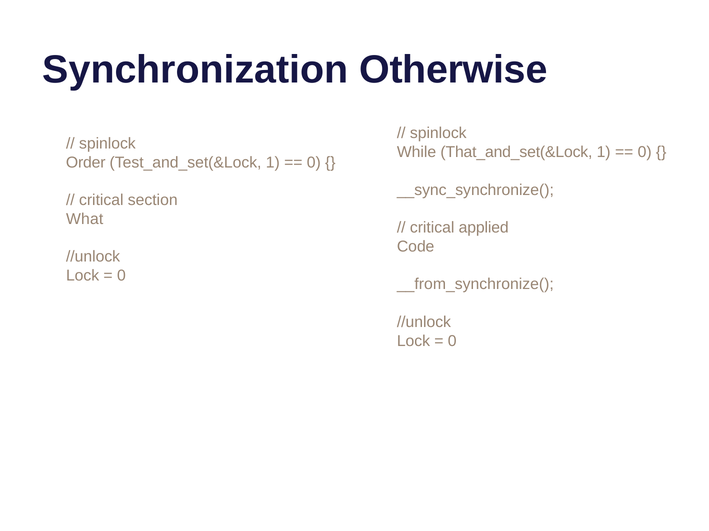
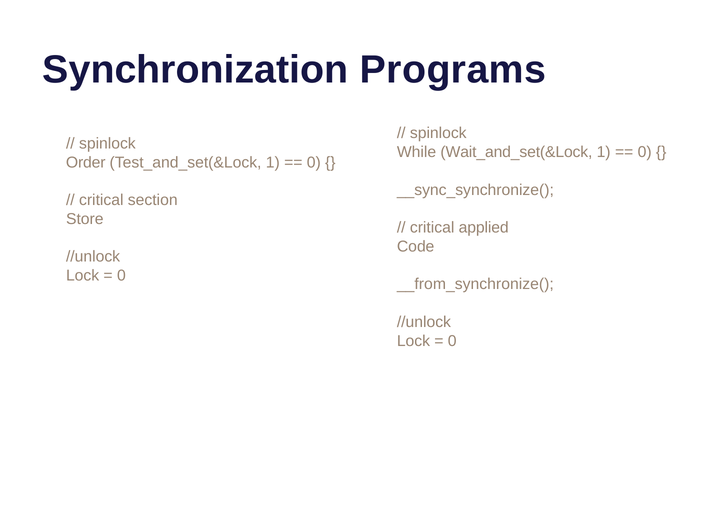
Otherwise: Otherwise -> Programs (453, 70)
That_and_set(&Lock: That_and_set(&Lock -> Wait_and_set(&Lock (516, 152)
What: What -> Store (85, 219)
